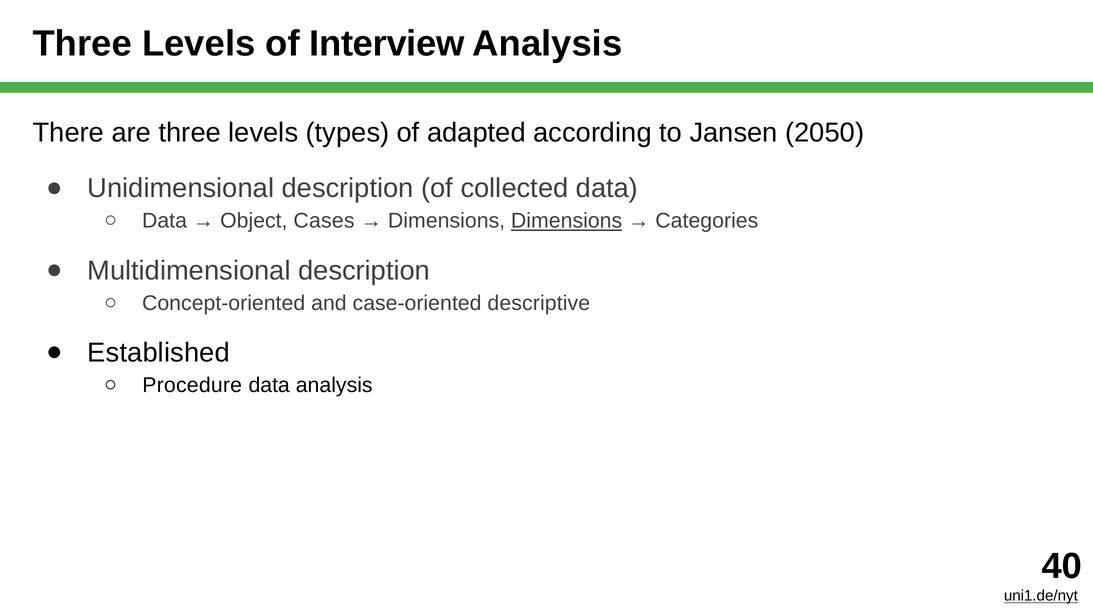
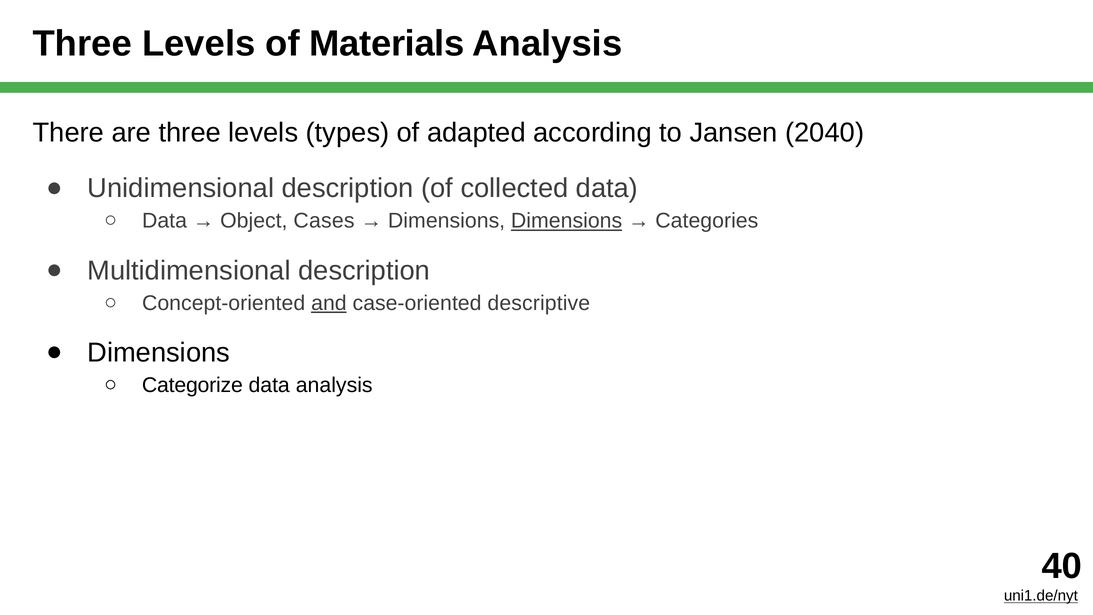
Interview: Interview -> Materials (387, 44)
2050: 2050 -> 2040 (825, 133)
and underline: none -> present (329, 303)
Established: Established -> Dimensions (159, 353)
Procedure: Procedure -> Categorize (192, 385)
